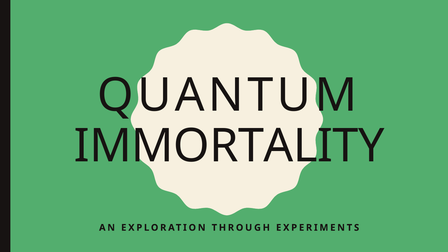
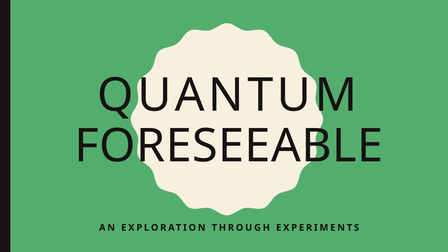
IMMORTALITY: IMMORTALITY -> FORESEEABLE (229, 146)
